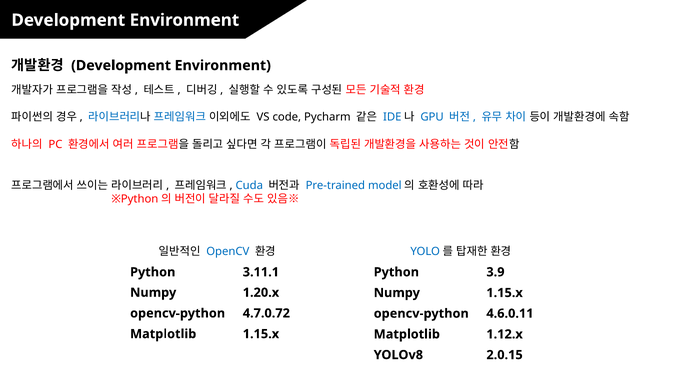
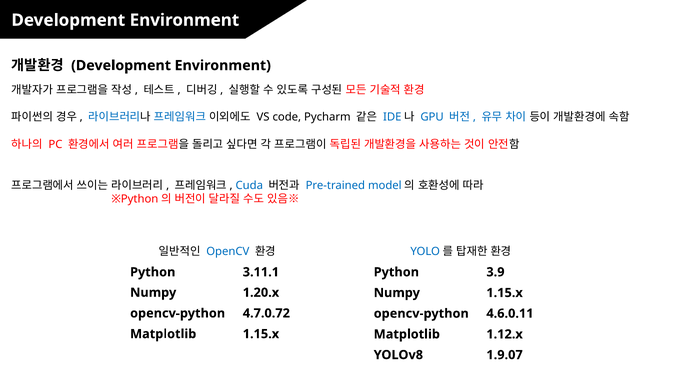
2.0.15: 2.0.15 -> 1.9.07 (505, 355)
